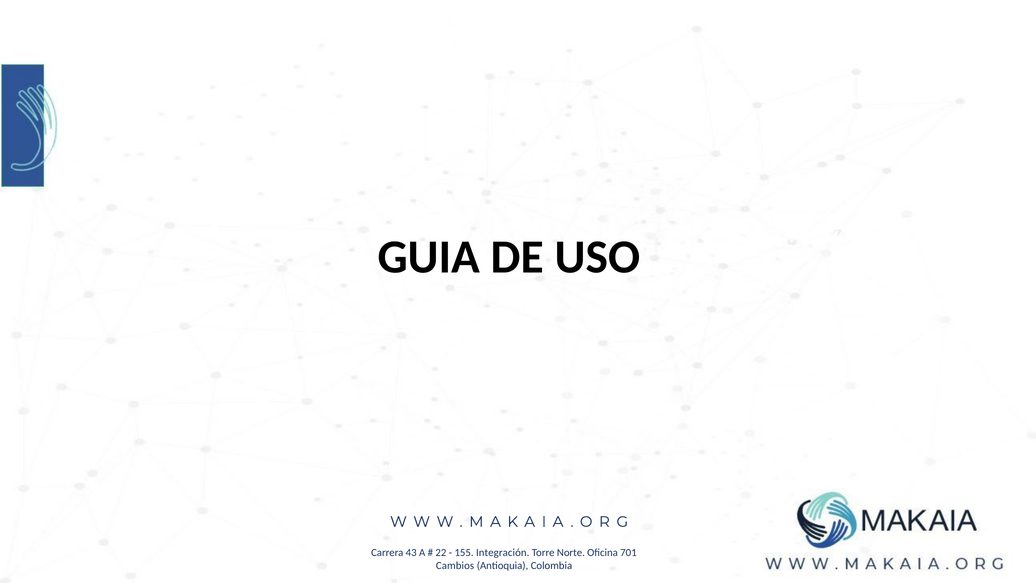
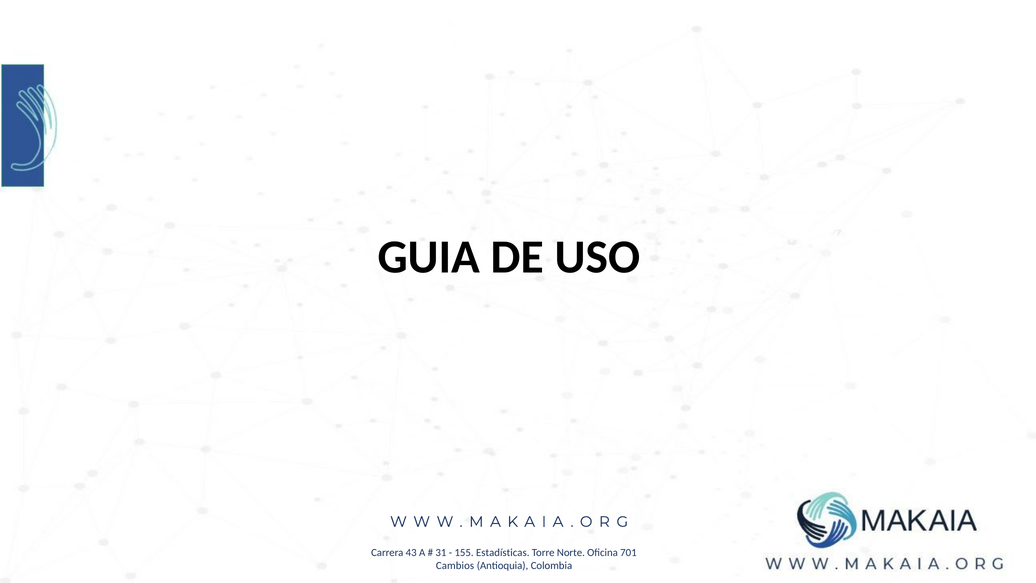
22: 22 -> 31 (441, 552)
Integración: Integración -> Estadísticas (503, 552)
